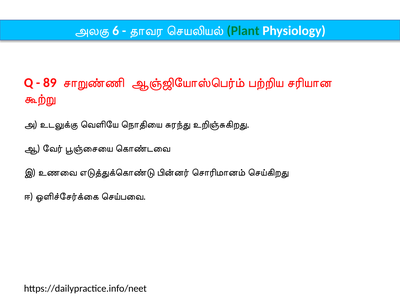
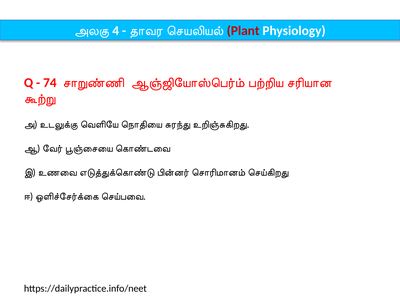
6: 6 -> 4 (116, 31)
Plant colour: green -> red (243, 31)
89: 89 -> 74 (50, 83)
